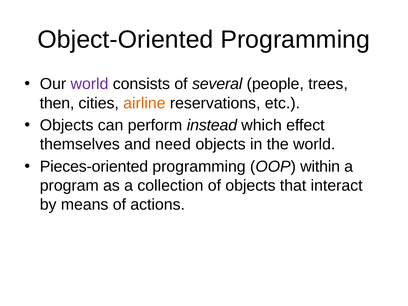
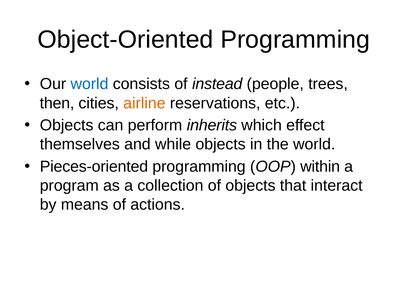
world colour: purple -> blue (89, 84)
several: several -> instead (217, 84)
instead: instead -> inherits (212, 125)
need: need -> while (173, 144)
